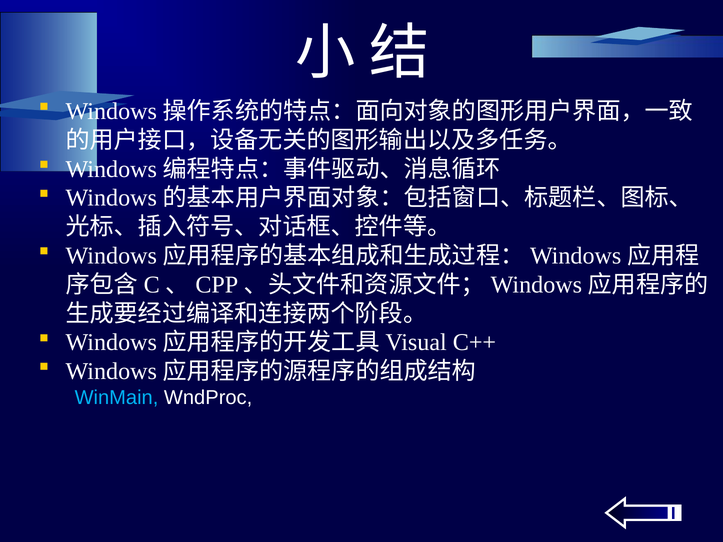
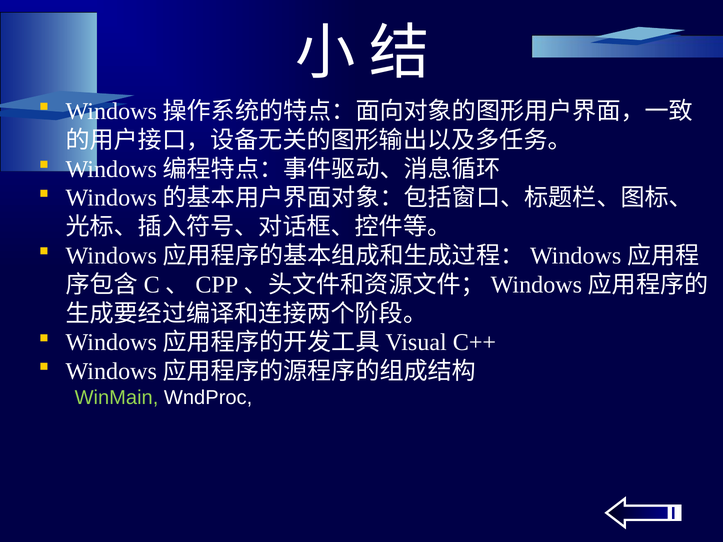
WinMain colour: light blue -> light green (116, 398)
